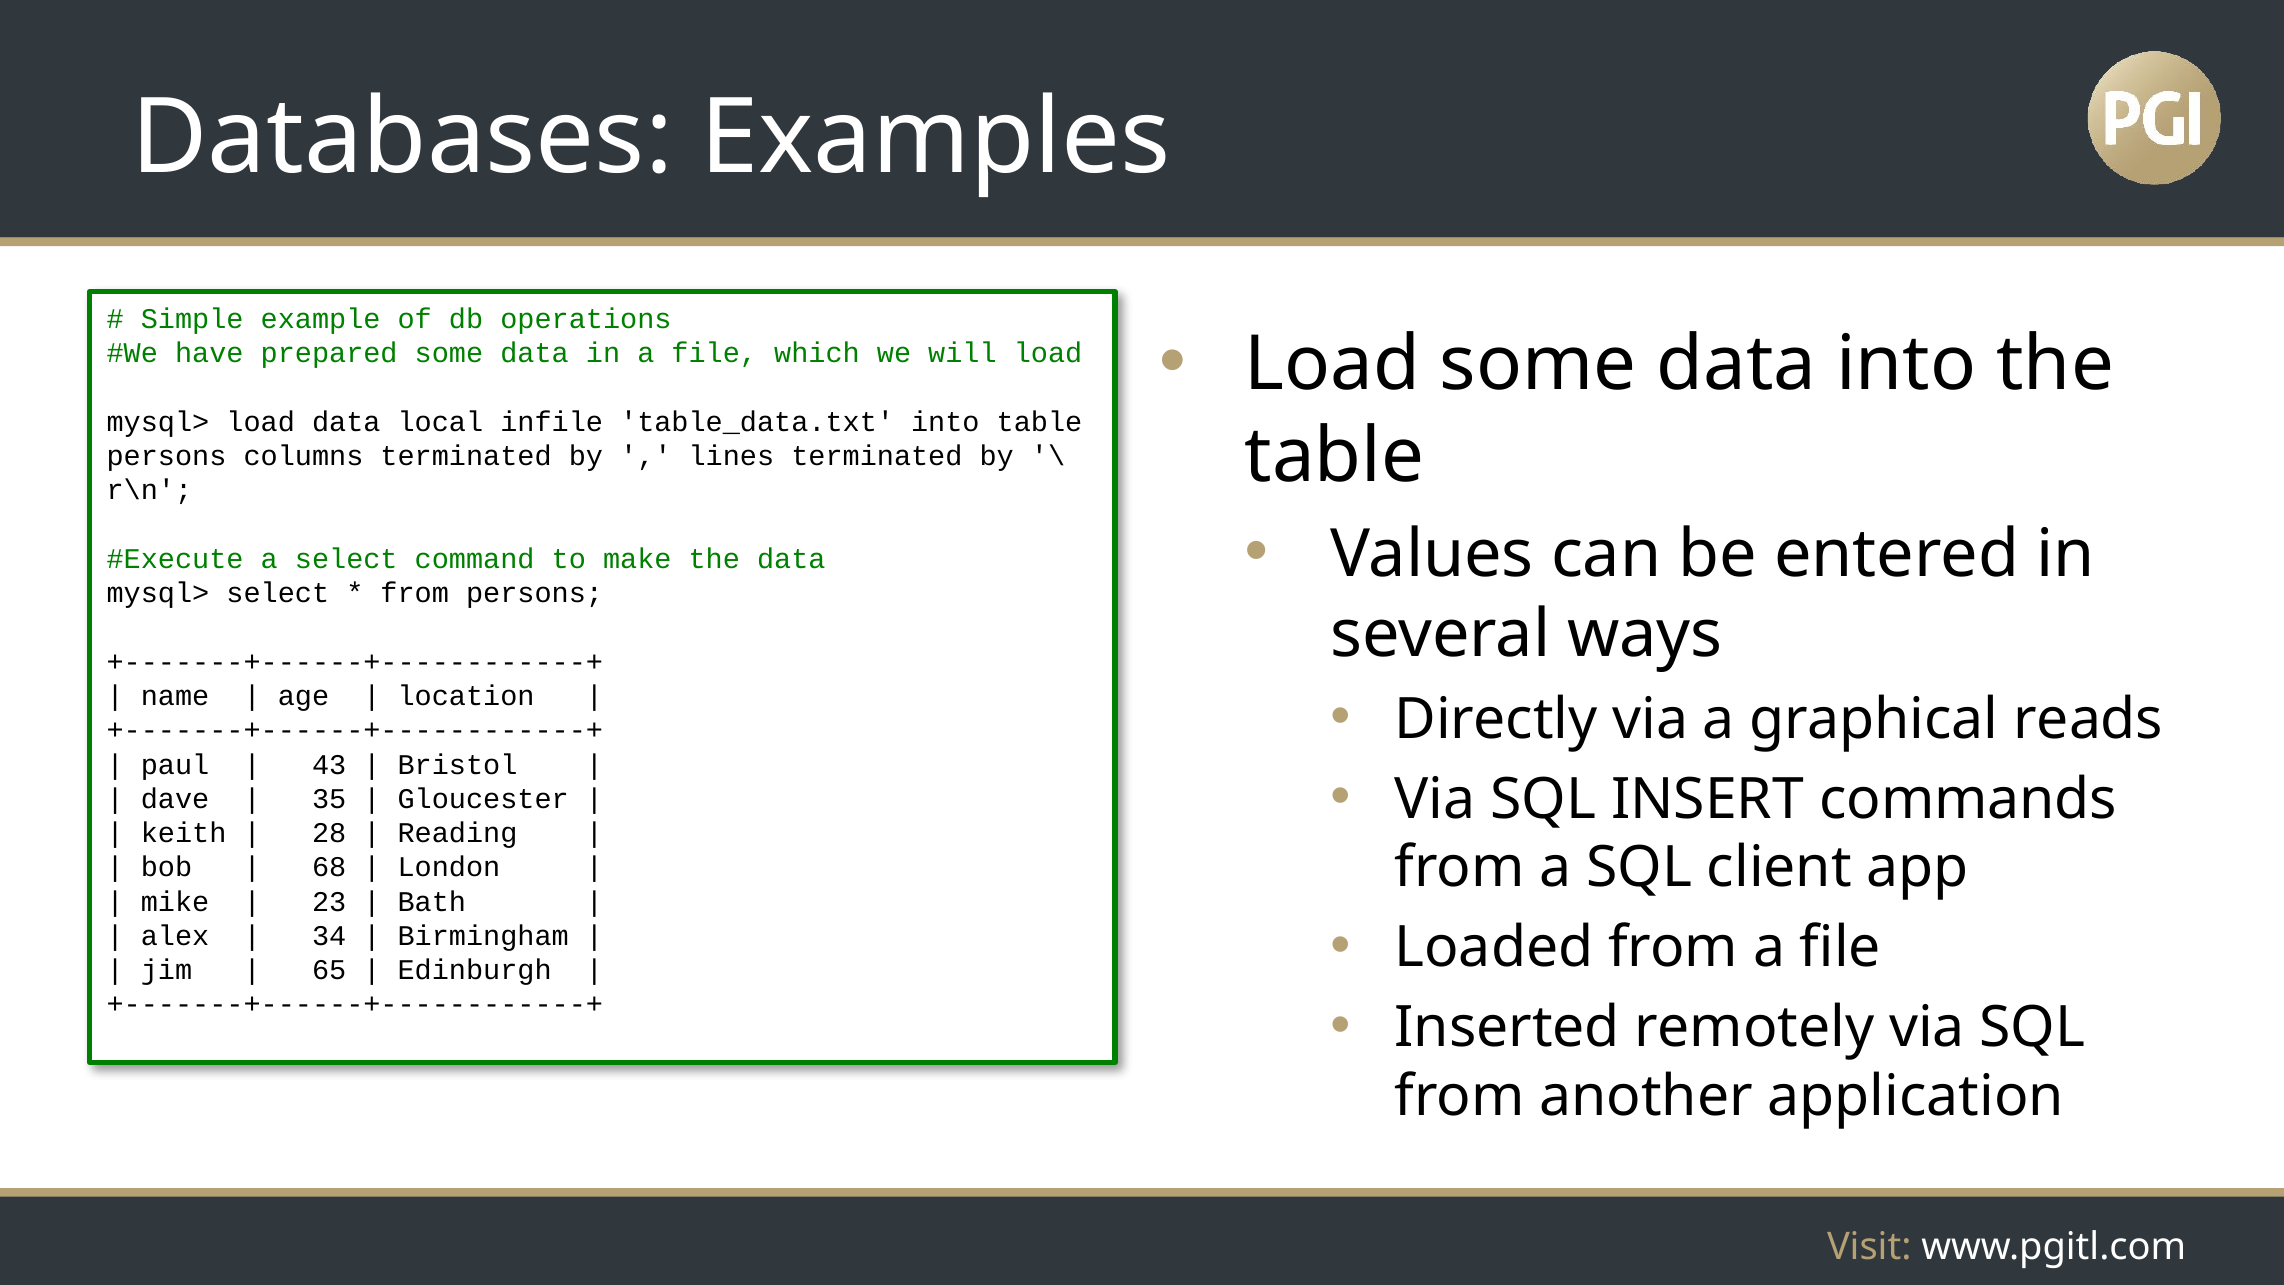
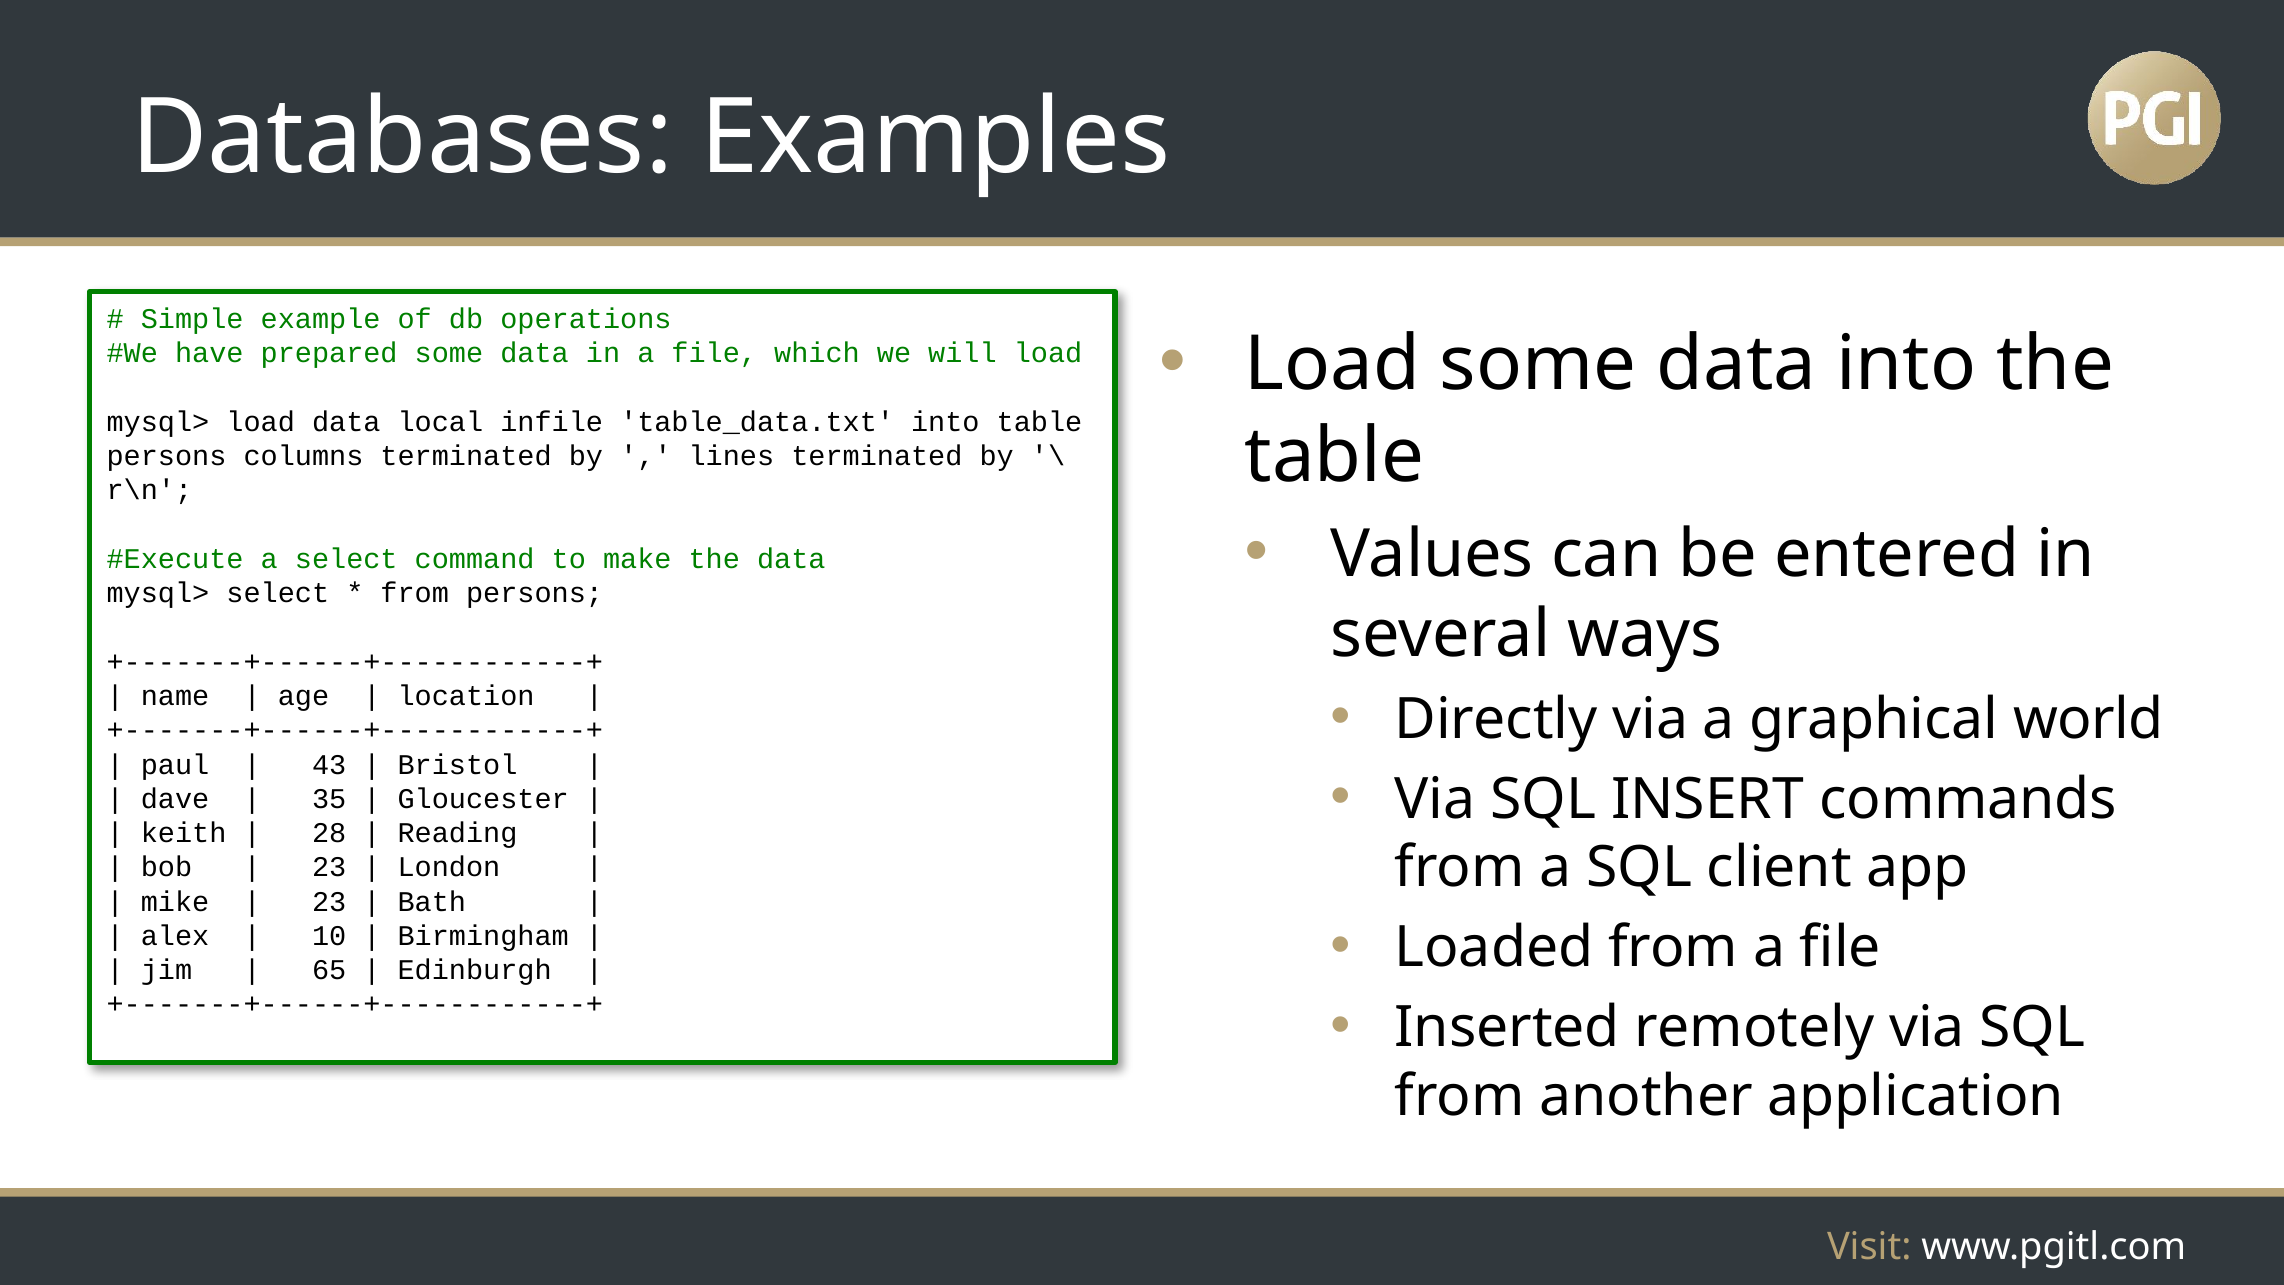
reads: reads -> world (2089, 719)
68: 68 -> 23 (329, 867)
34: 34 -> 10 (329, 936)
